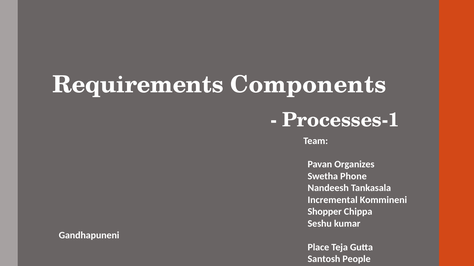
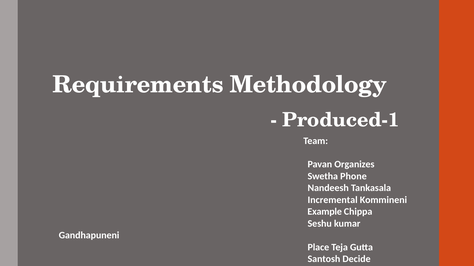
Components: Components -> Methodology (308, 85)
Processes-1: Processes-1 -> Produced-1 (341, 120)
Shopper: Shopper -> Example (325, 212)
People: People -> Decide (357, 260)
